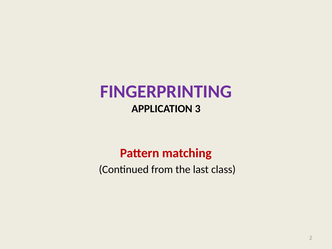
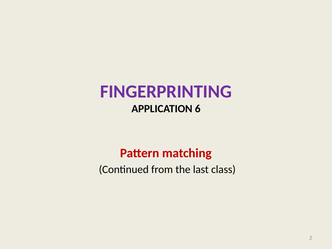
3: 3 -> 6 (198, 109)
